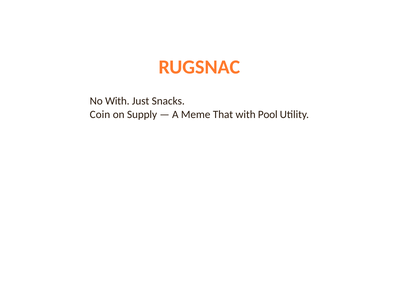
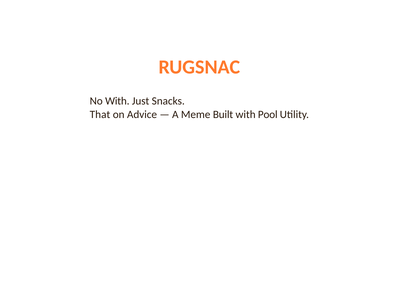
Coin: Coin -> That (100, 114)
Supply: Supply -> Advice (142, 114)
That: That -> Built (223, 114)
